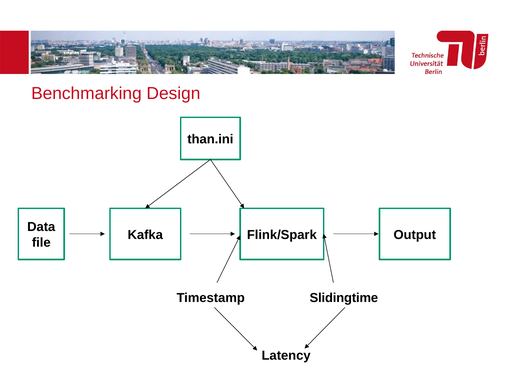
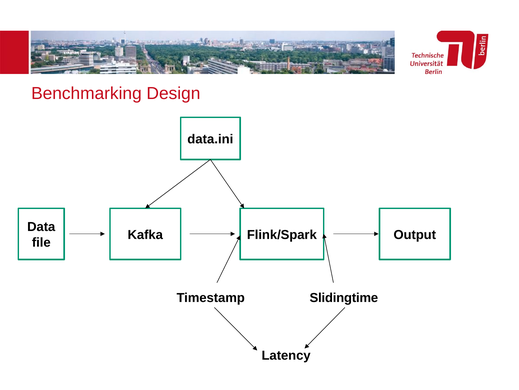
than.ini: than.ini -> data.ini (210, 139)
